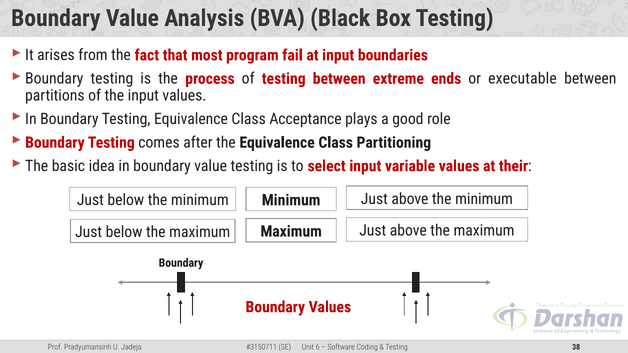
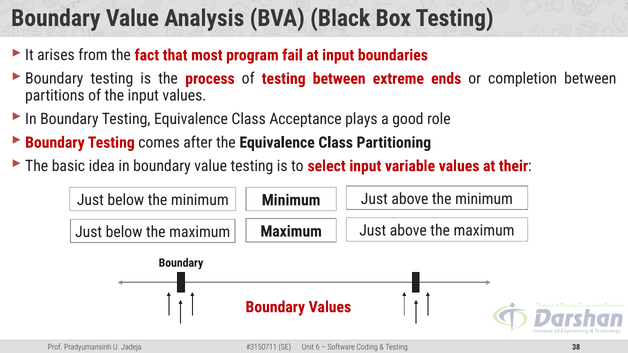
executable: executable -> completion (523, 79)
